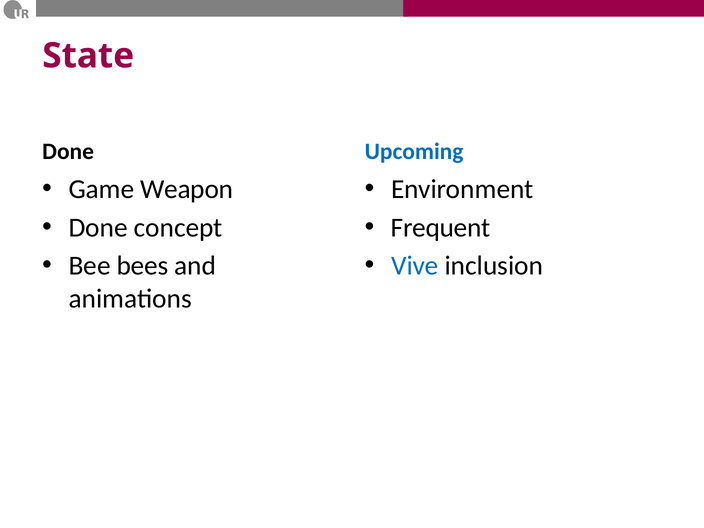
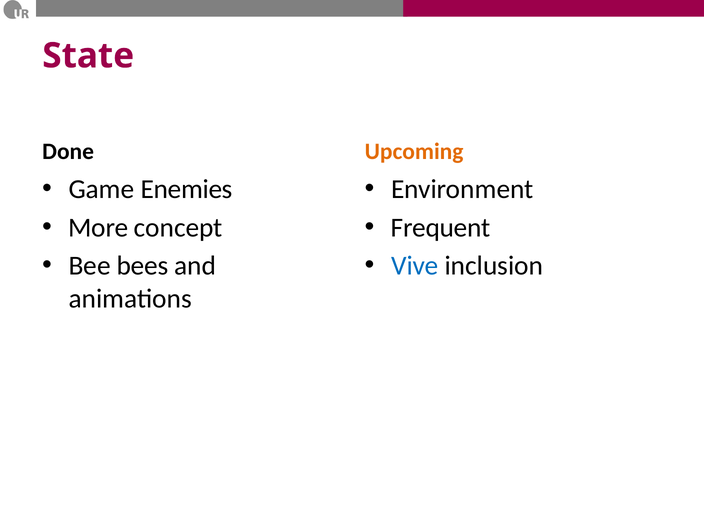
Upcoming colour: blue -> orange (414, 151)
Weapon: Weapon -> Enemies (187, 189)
Done: Done -> More (98, 228)
